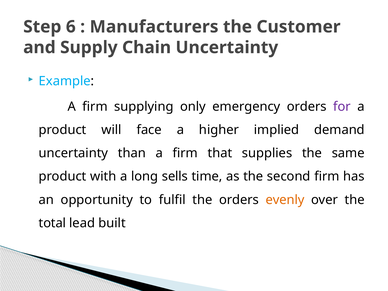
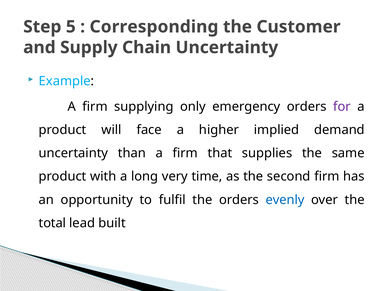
6: 6 -> 5 (71, 27)
Manufacturers: Manufacturers -> Corresponding (154, 27)
sells: sells -> very (175, 176)
evenly colour: orange -> blue (285, 200)
